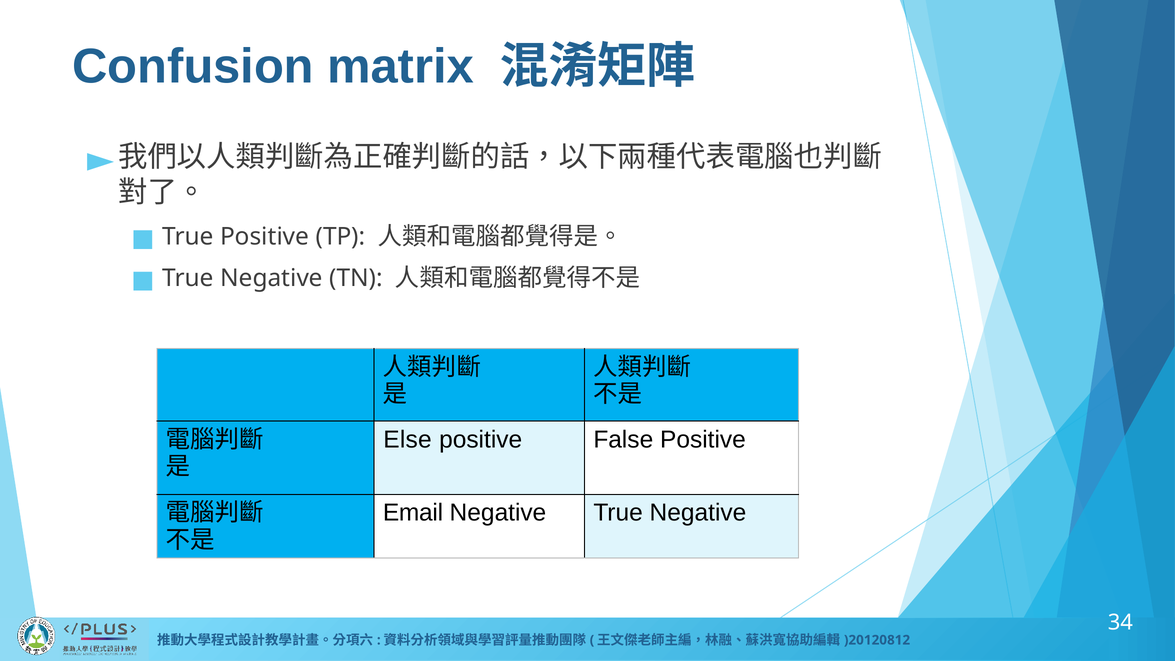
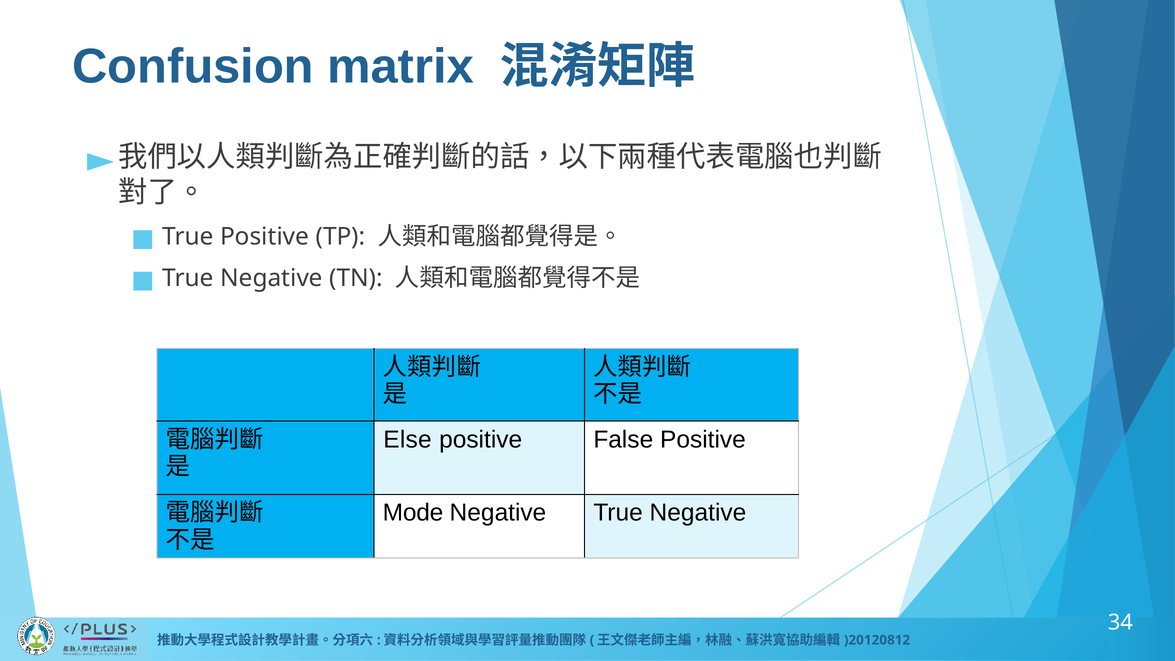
Email: Email -> Mode (413, 513)
